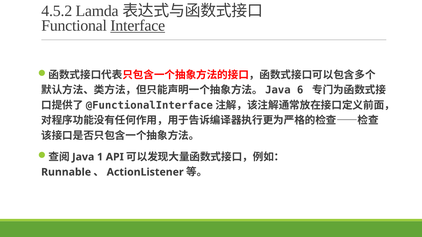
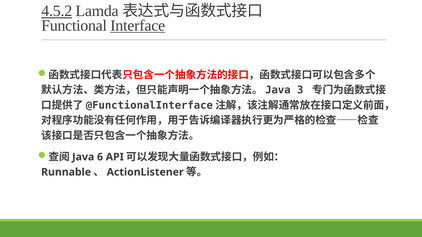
4.5.2 underline: none -> present (57, 11)
6: 6 -> 3 (300, 90)
1: 1 -> 6 (100, 157)
